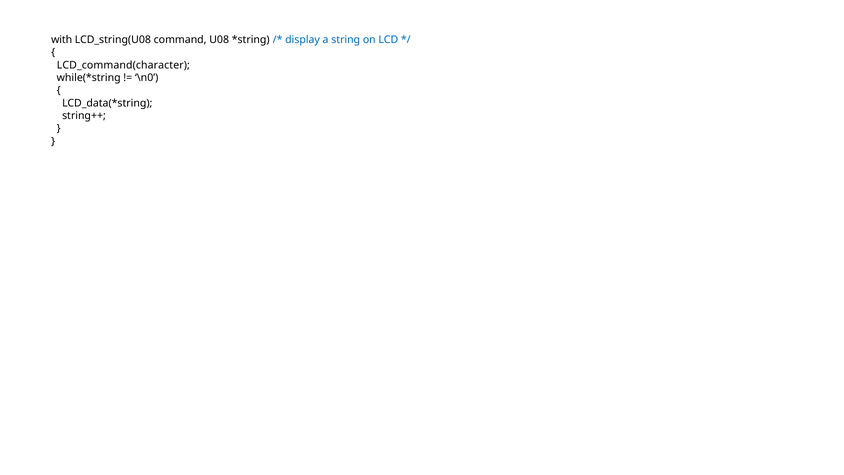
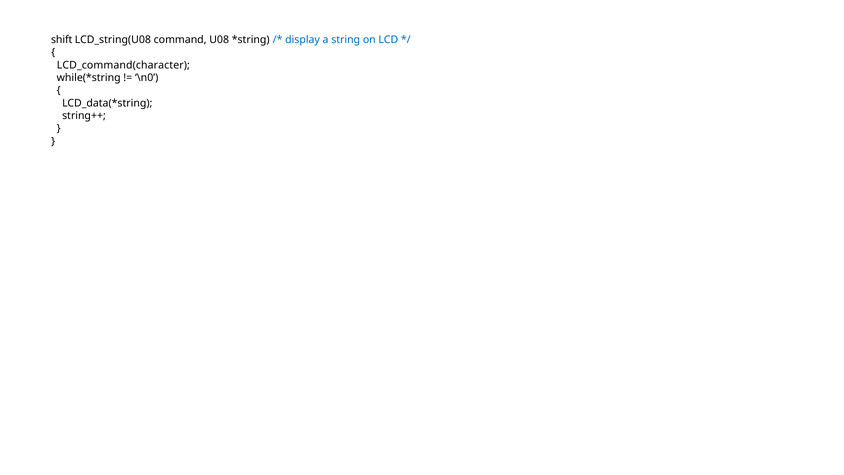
with: with -> shift (62, 40)
